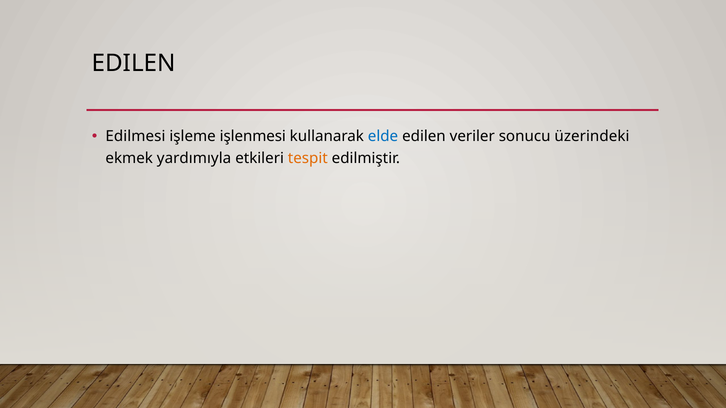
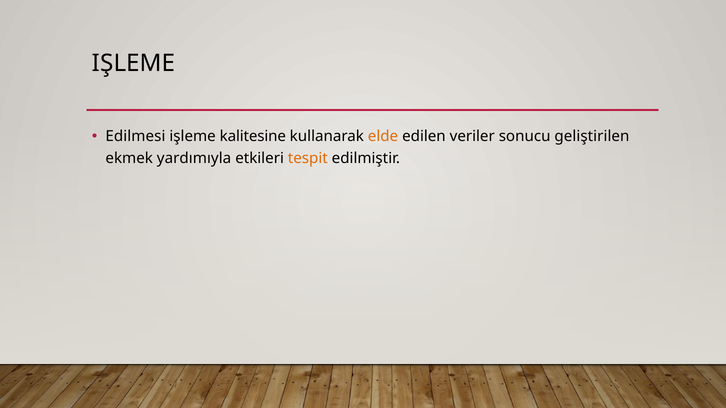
EDILEN: EDILEN -> IŞLEME (134, 64)
işlenmesi: işlenmesi -> kalitesine (253, 137)
elde colour: blue -> orange (383, 137)
üzerindeki: üzerindeki -> geliştirilen (592, 137)
